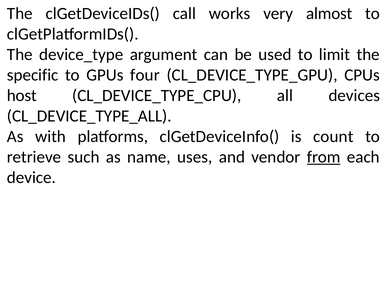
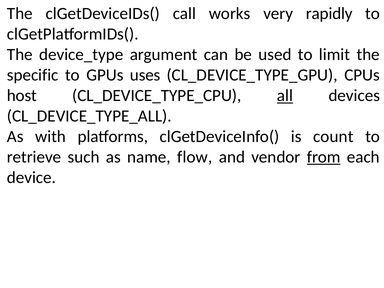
almost: almost -> rapidly (329, 14)
four: four -> uses (145, 75)
all underline: none -> present (285, 96)
uses: uses -> flow (195, 157)
